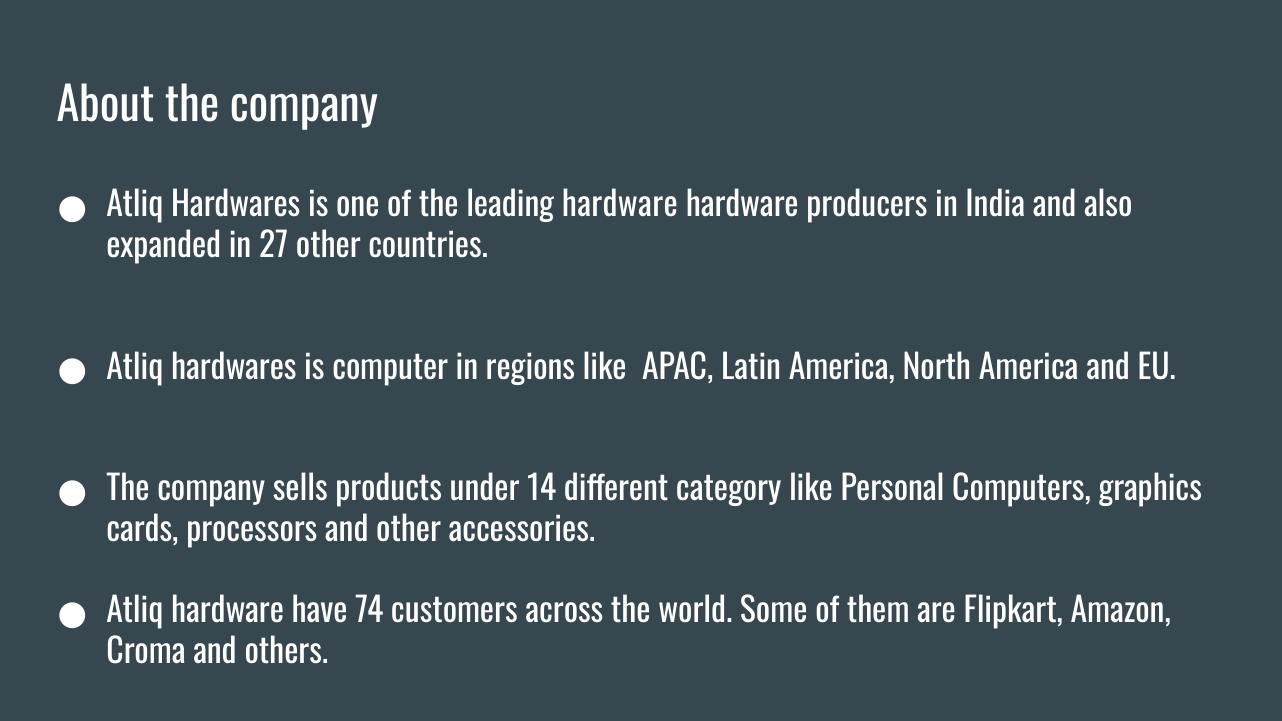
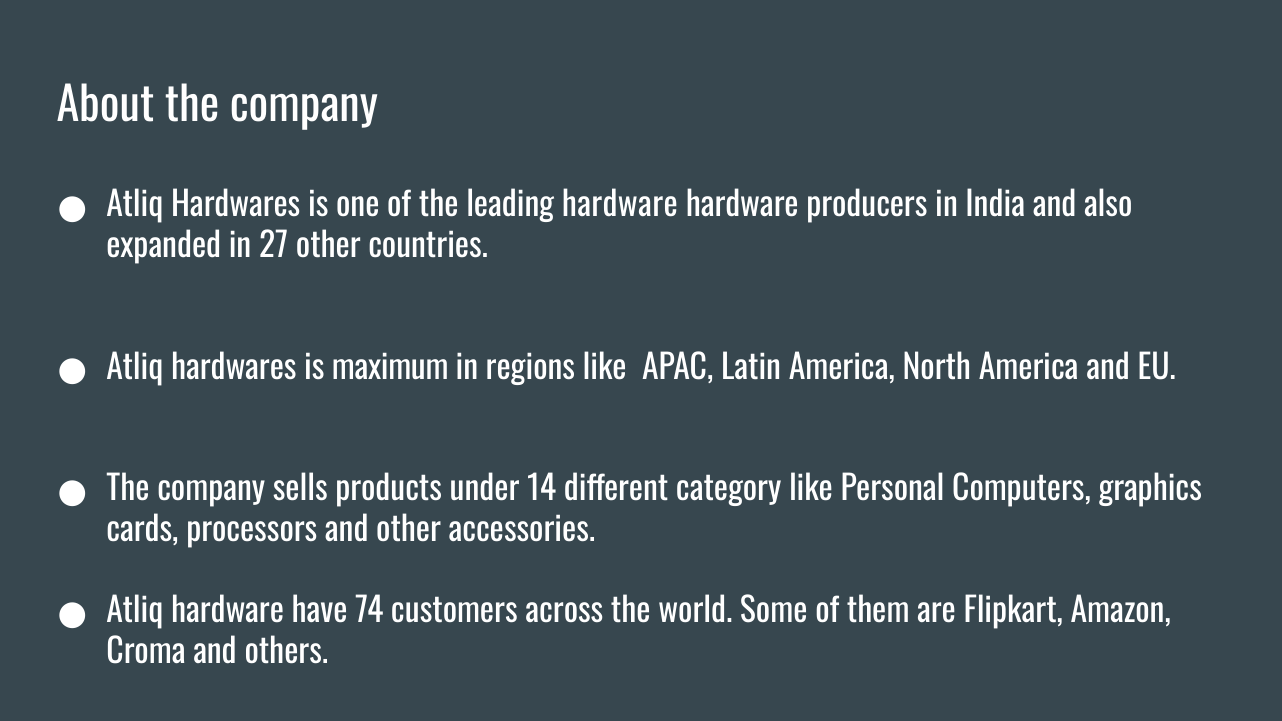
computer: computer -> maximum (390, 368)
